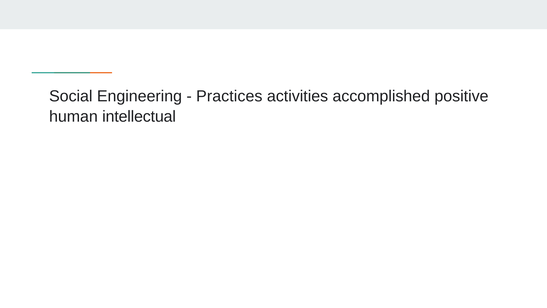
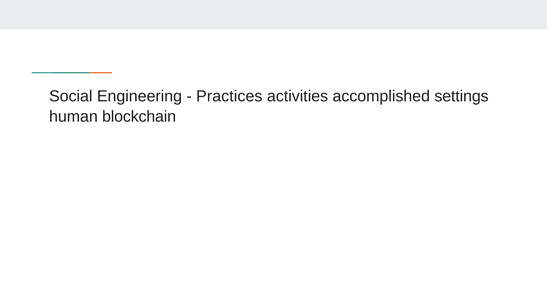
positive: positive -> settings (462, 96)
intellectual: intellectual -> blockchain (139, 117)
